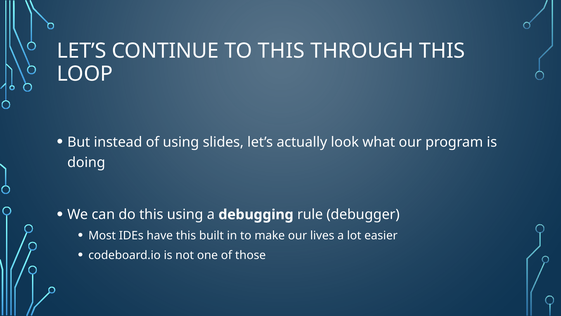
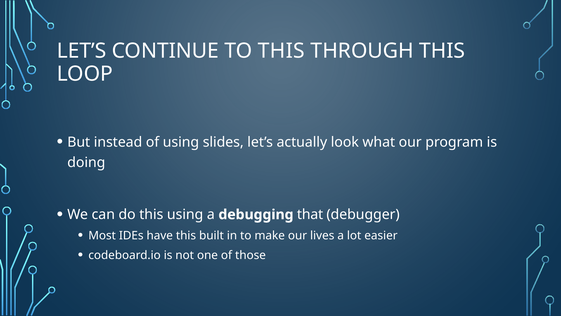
rule: rule -> that (310, 214)
